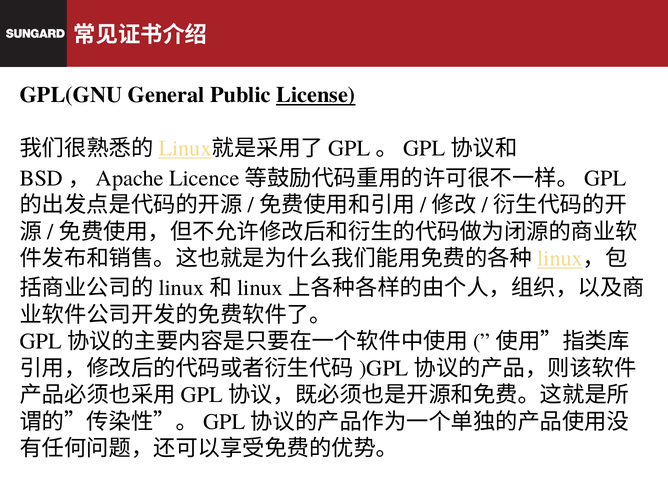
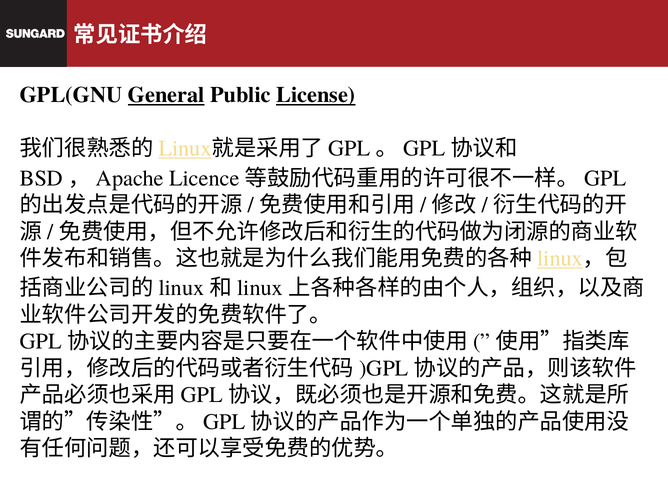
General underline: none -> present (166, 95)
